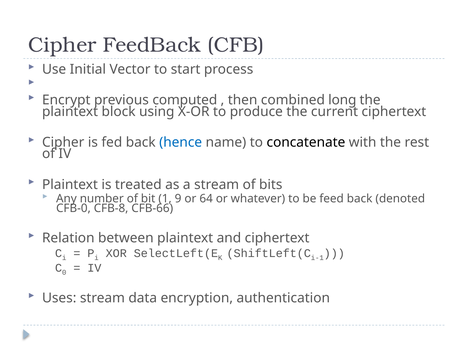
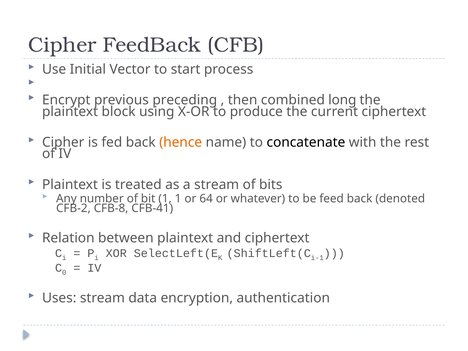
computed: computed -> preceding (185, 100)
hence colour: blue -> orange (181, 142)
1 9: 9 -> 1 (178, 199)
CFB-0: CFB-0 -> CFB-2 (73, 208)
CFB-66: CFB-66 -> CFB-41 (152, 208)
